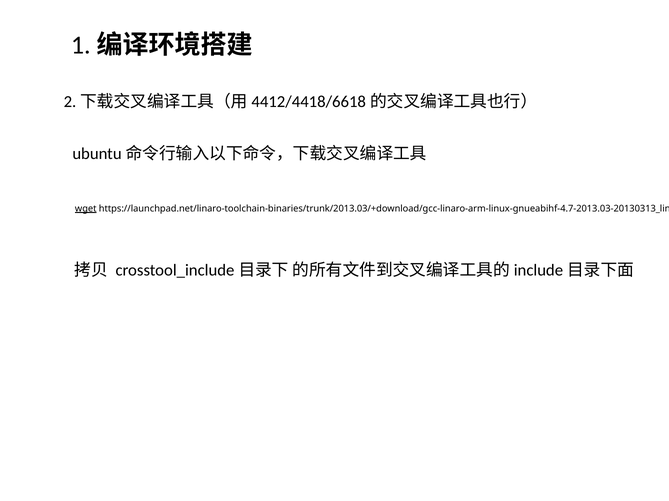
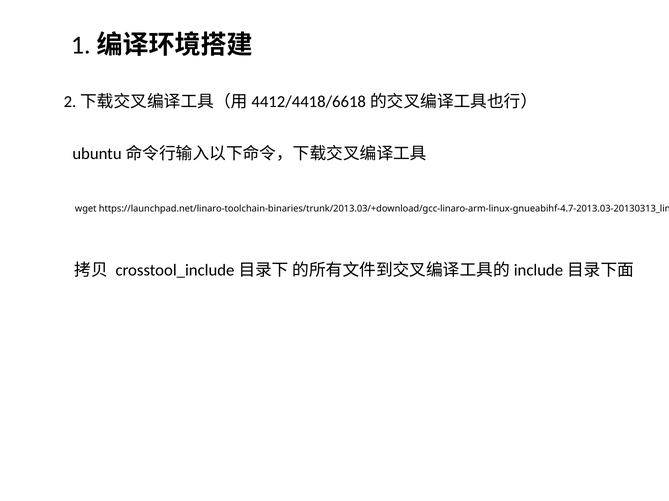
wget underline: present -> none (86, 209)
